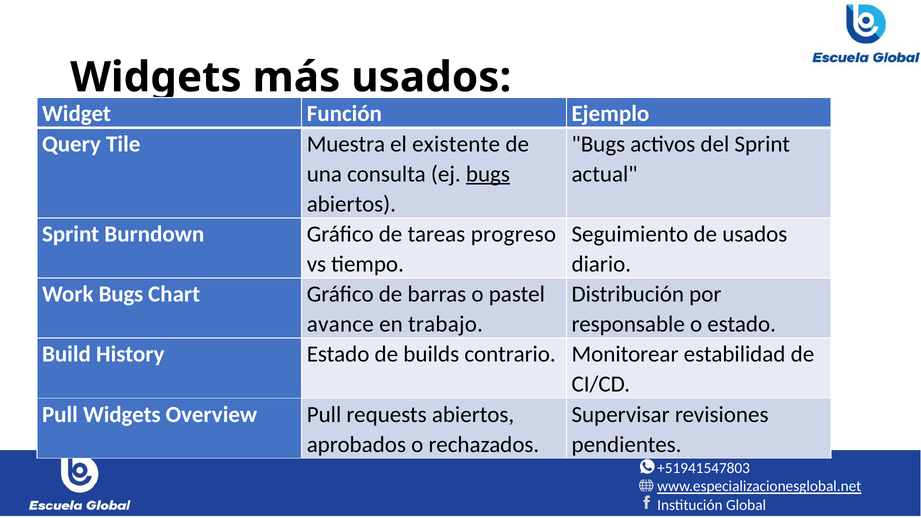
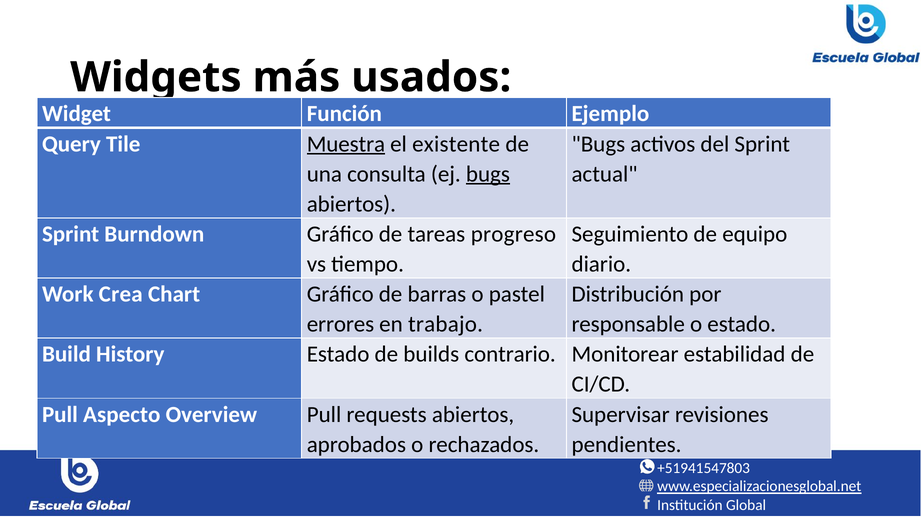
Muestra underline: none -> present (346, 144)
de usados: usados -> equipo (755, 234)
Work Bugs: Bugs -> Crea (121, 294)
avance: avance -> errores (340, 324)
Pull Widgets: Widgets -> Aspecto (122, 414)
